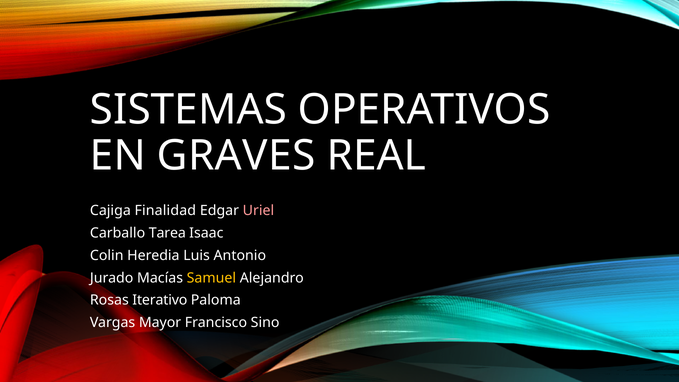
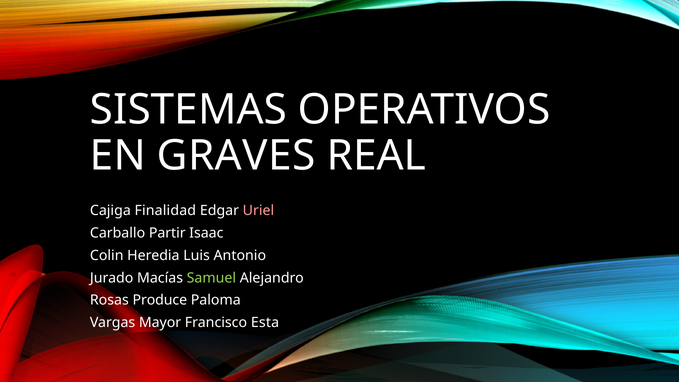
Tarea: Tarea -> Partir (167, 233)
Samuel colour: yellow -> light green (211, 278)
Iterativo: Iterativo -> Produce (160, 300)
Sino: Sino -> Esta (265, 323)
